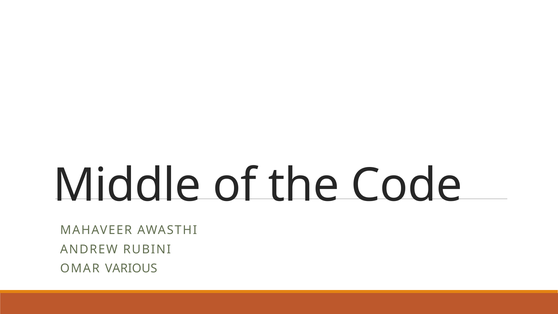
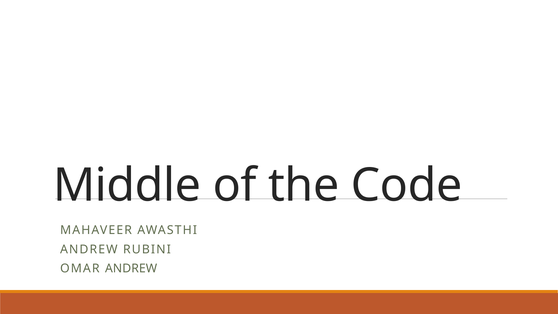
OMAR VARIOUS: VARIOUS -> ANDREW (131, 268)
